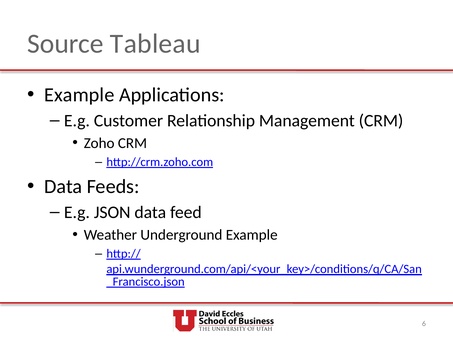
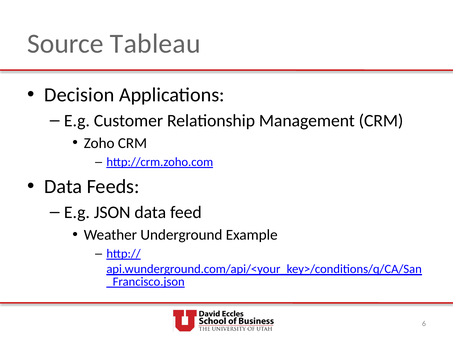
Example: Example -> Decision (79, 95)
